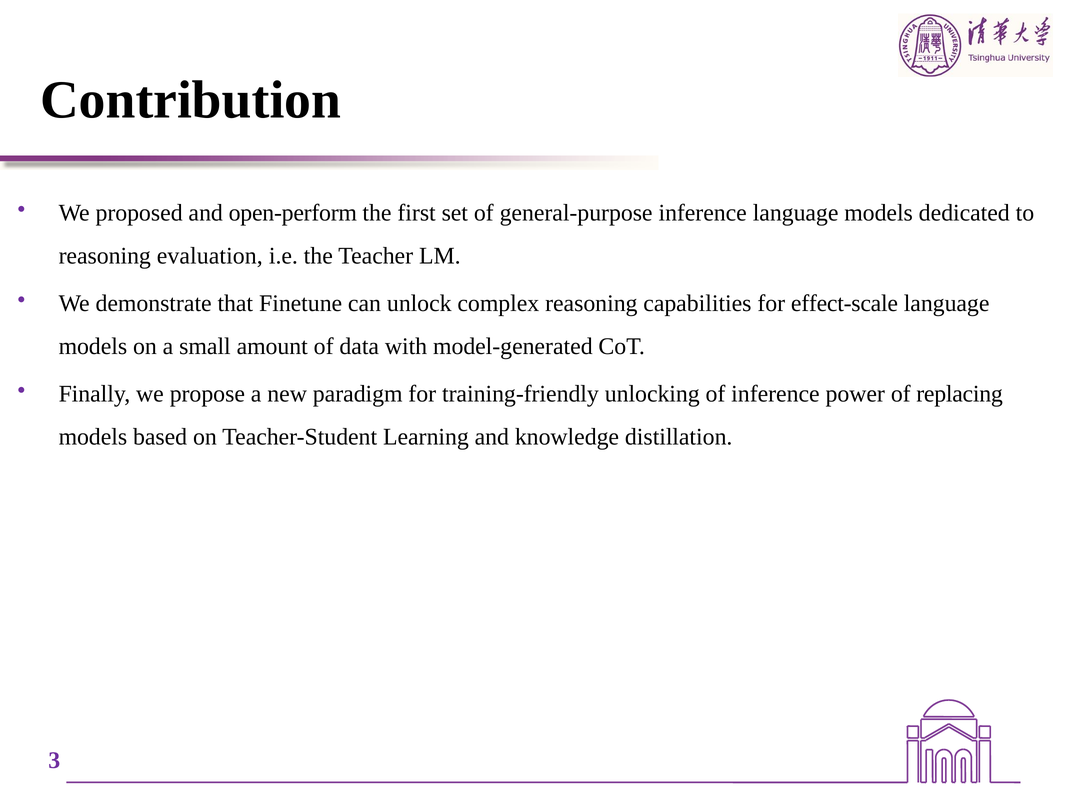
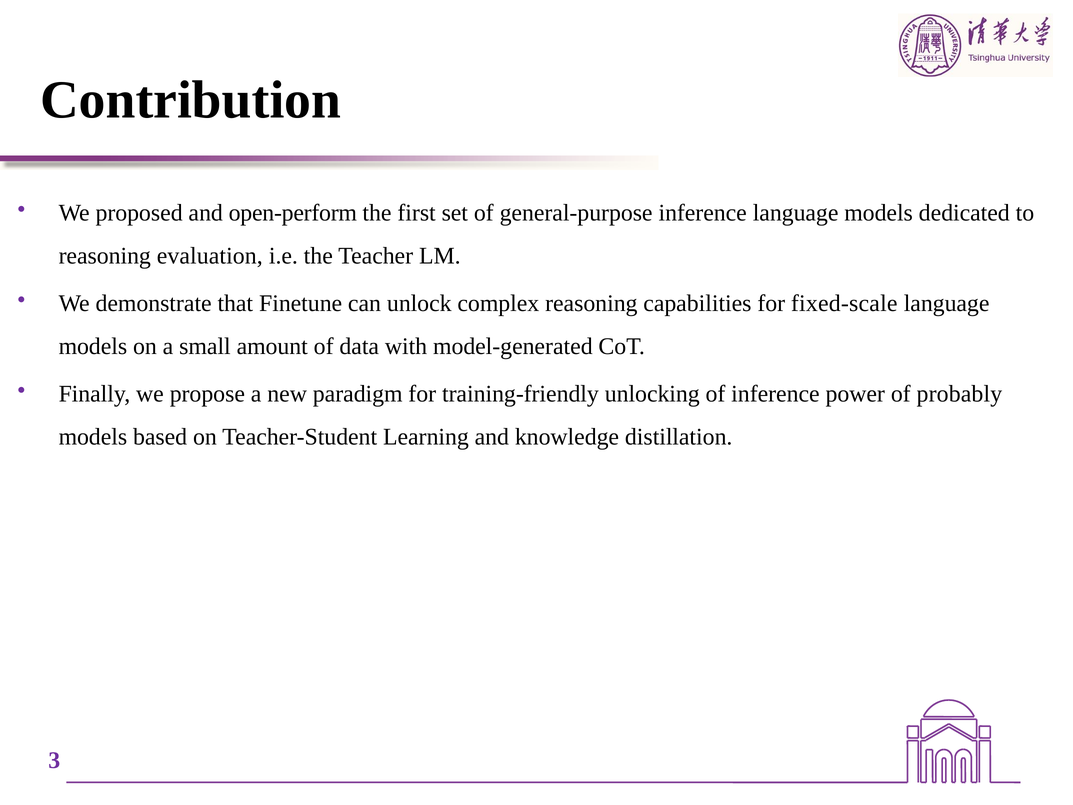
effect-scale: effect-scale -> fixed-scale (844, 303)
replacing: replacing -> probably (959, 394)
